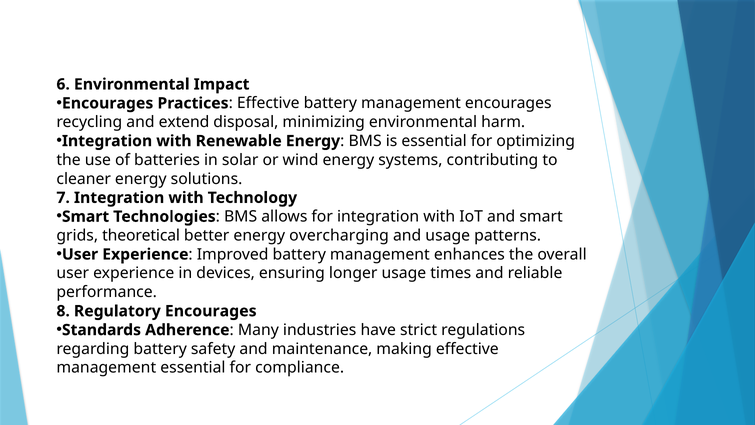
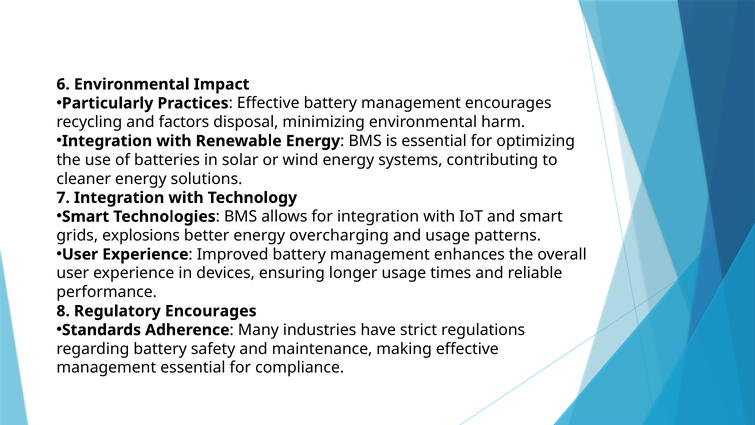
Encourages: Encourages -> Particularly (108, 103)
extend: extend -> factors (184, 122)
theoretical: theoretical -> explosions (141, 235)
